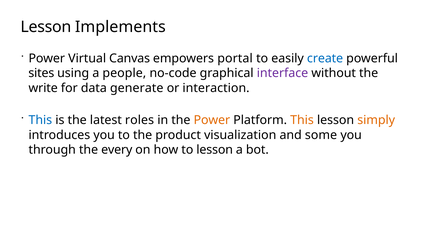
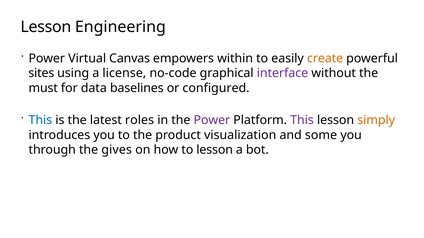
Implements: Implements -> Engineering (120, 27)
portal: portal -> within (235, 59)
create colour: blue -> orange (325, 59)
people: people -> license (124, 73)
write: write -> must (43, 88)
generate: generate -> baselines (137, 88)
interaction: interaction -> configured (216, 88)
Power colour: orange -> purple (212, 120)
This colour: orange -> purple (302, 120)
every: every -> gives (117, 150)
